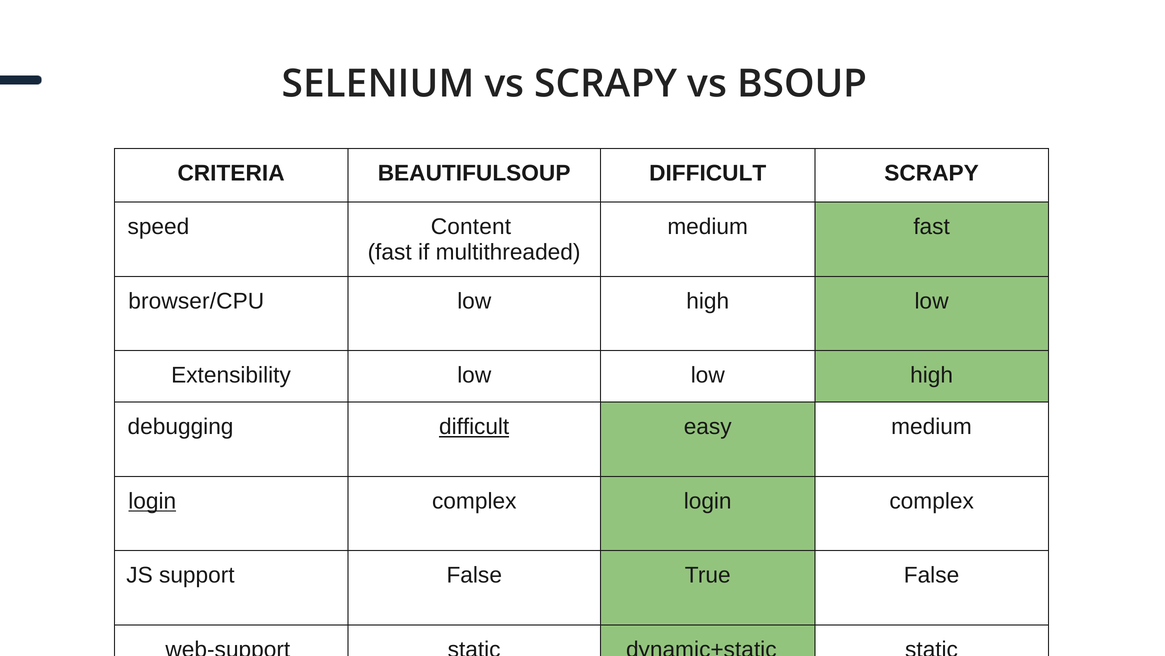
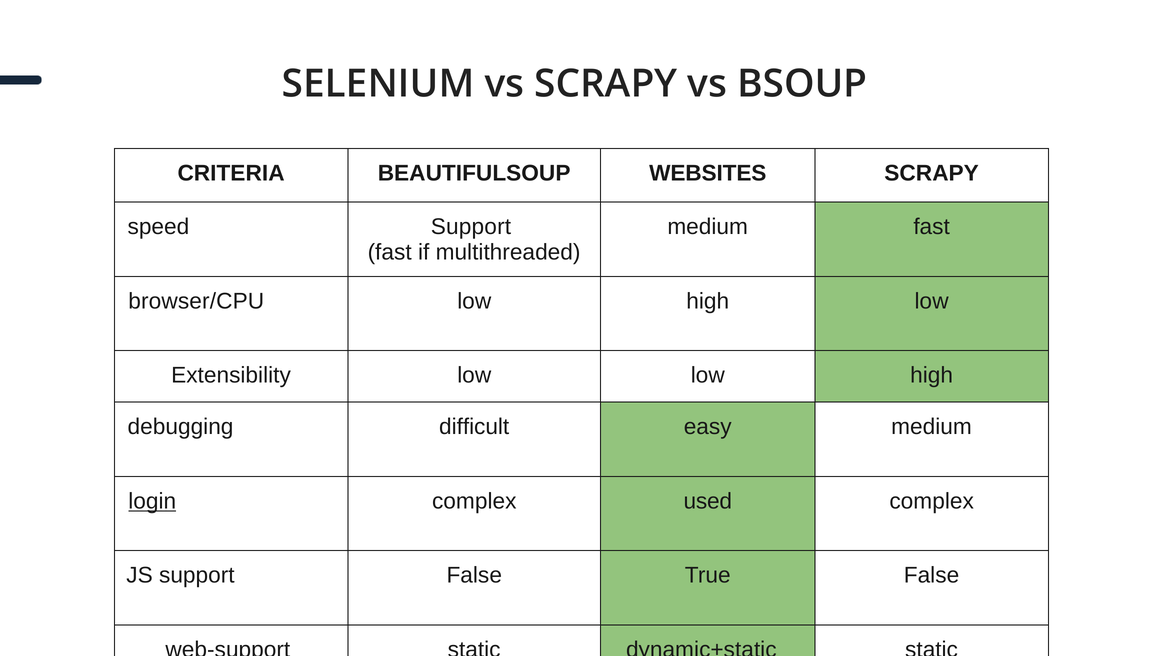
BEAUTIFULSOUP DIFFICULT: DIFFICULT -> WEBSITES (708, 173)
speed Content: Content -> Support (471, 227)
difficult underline: present -> none (474, 427)
complex login: login -> used (708, 501)
